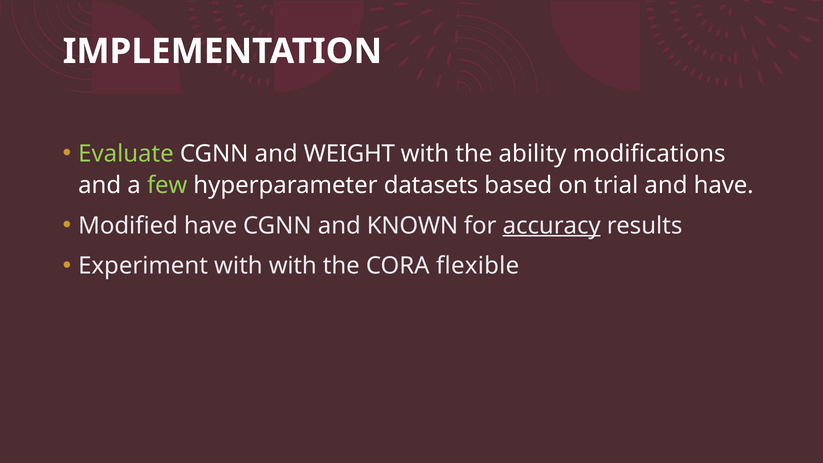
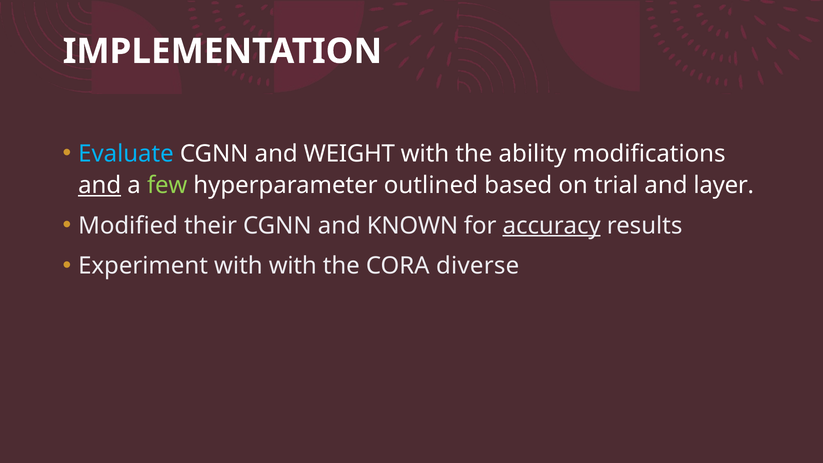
Evaluate colour: light green -> light blue (126, 154)
and underline: none -> present (100, 185)
datasets: datasets -> outlined (431, 185)
and have: have -> layer (724, 185)
Modified have: have -> their (211, 226)
flexible: flexible -> diverse (478, 266)
